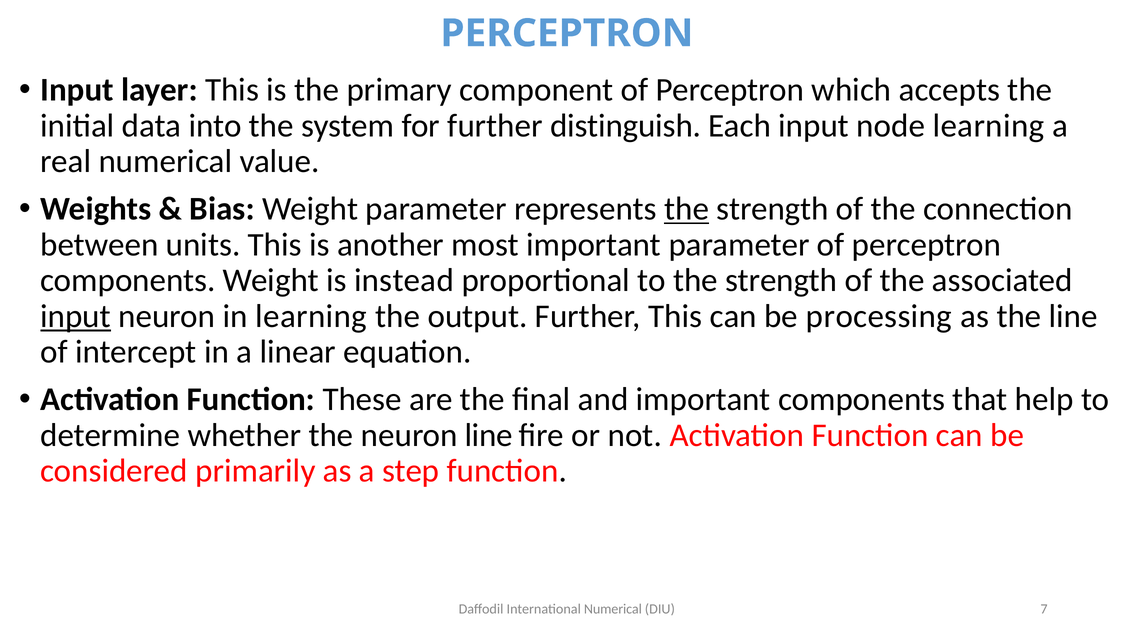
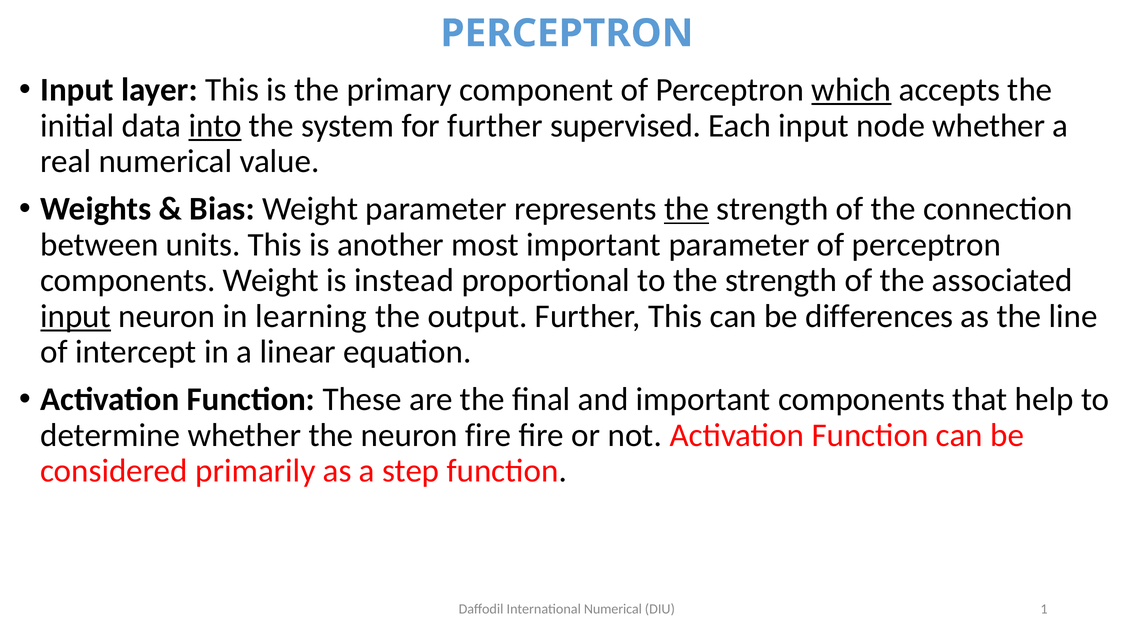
which underline: none -> present (851, 90)
into underline: none -> present (215, 126)
distinguish: distinguish -> supervised (626, 126)
node learning: learning -> whether (989, 126)
processing: processing -> differences (879, 316)
neuron line: line -> fire (488, 435)
7: 7 -> 1 (1044, 609)
